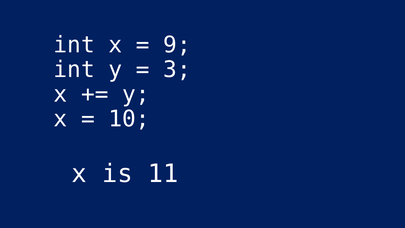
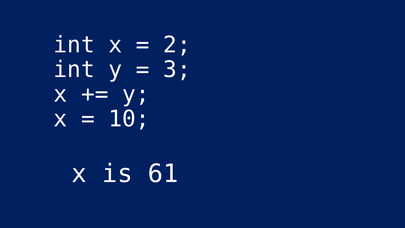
9: 9 -> 2 (177, 45)
11: 11 -> 61 (163, 174)
